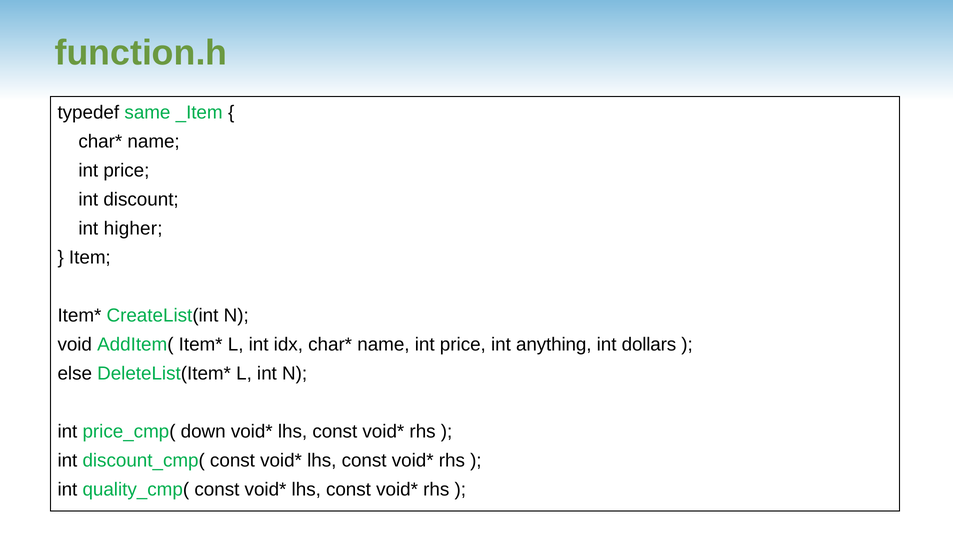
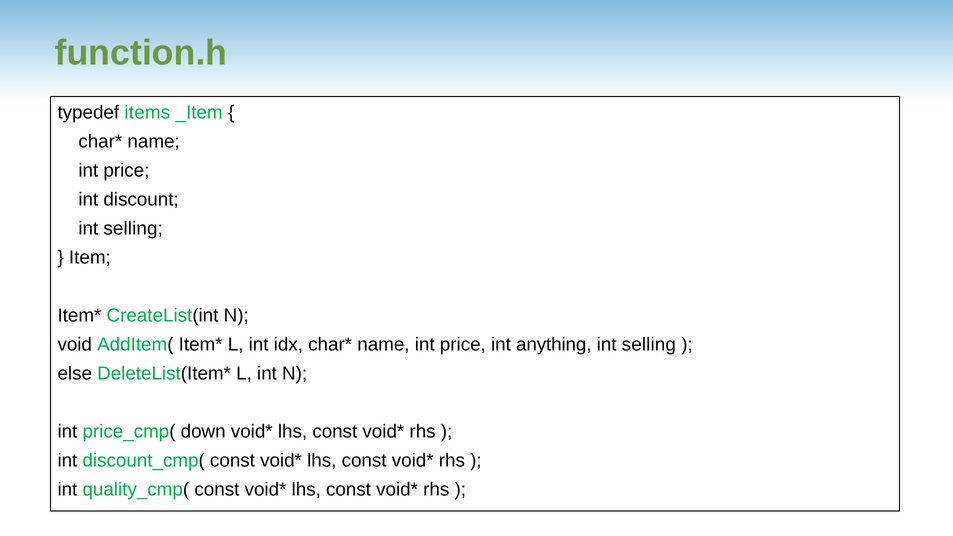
same: same -> items (147, 113)
higher: higher -> selling (133, 229)
dollars: dollars -> selling (649, 345)
